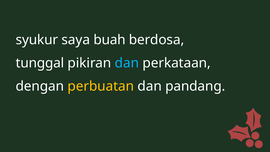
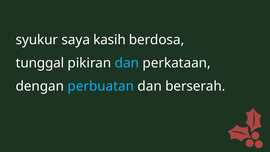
buah: buah -> kasih (110, 40)
perbuatan colour: yellow -> light blue (101, 86)
pandang: pandang -> berserah (195, 86)
